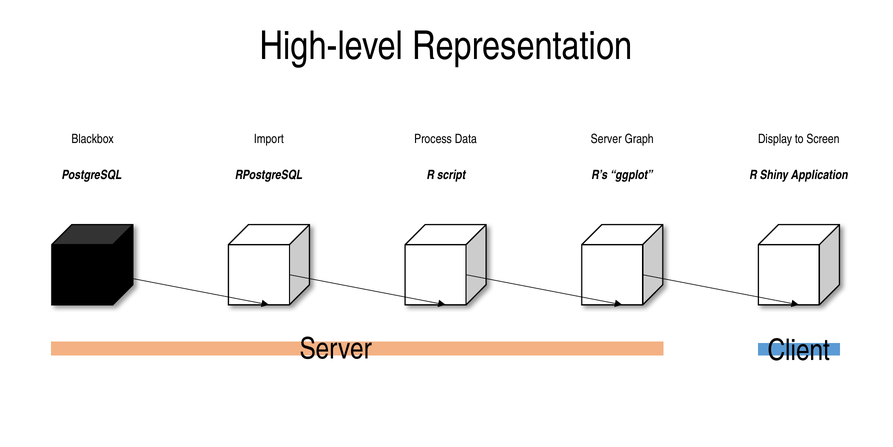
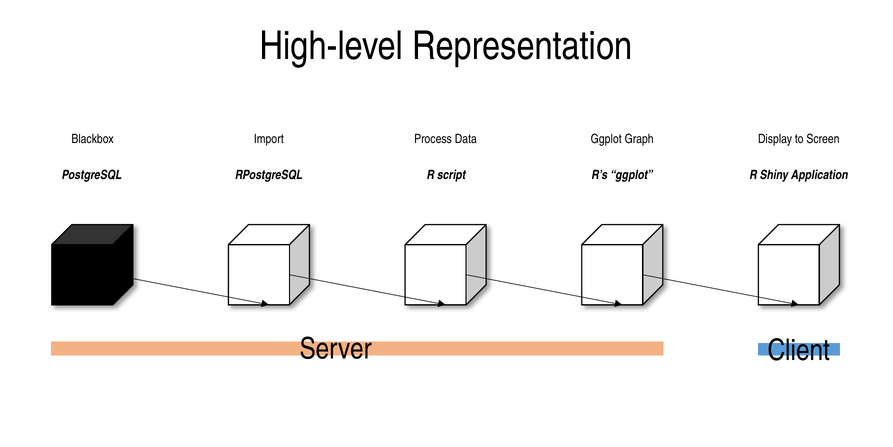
Data Server: Server -> Ggplot (606, 139)
